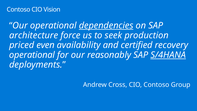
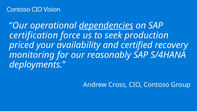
architecture: architecture -> certification (34, 35)
even: even -> your (46, 45)
operational: operational -> monitoring (32, 55)
S/4HANA underline: present -> none (168, 55)
